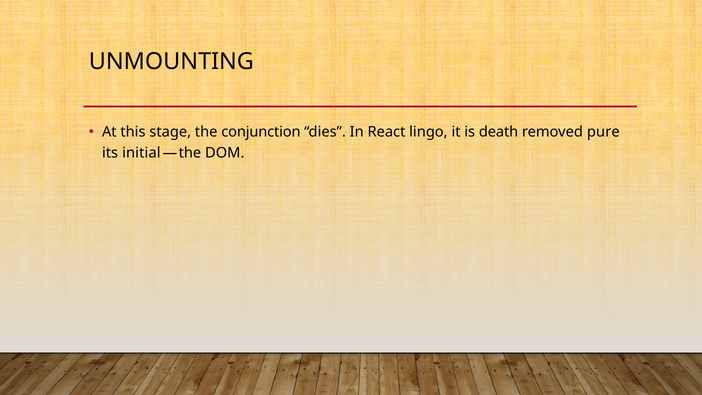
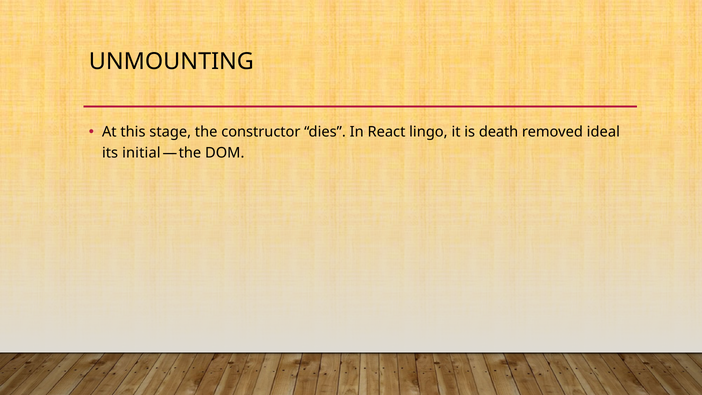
conjunction: conjunction -> constructor (261, 132)
pure: pure -> ideal (603, 132)
